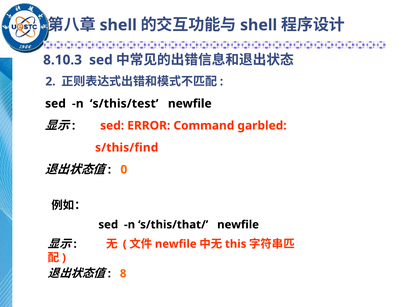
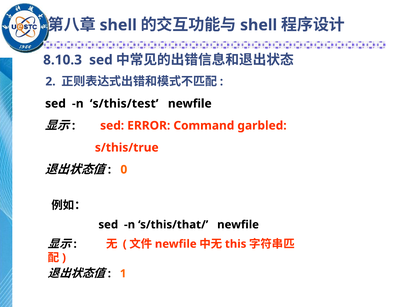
s/this/find: s/this/find -> s/this/true (127, 148)
8: 8 -> 1 (123, 274)
